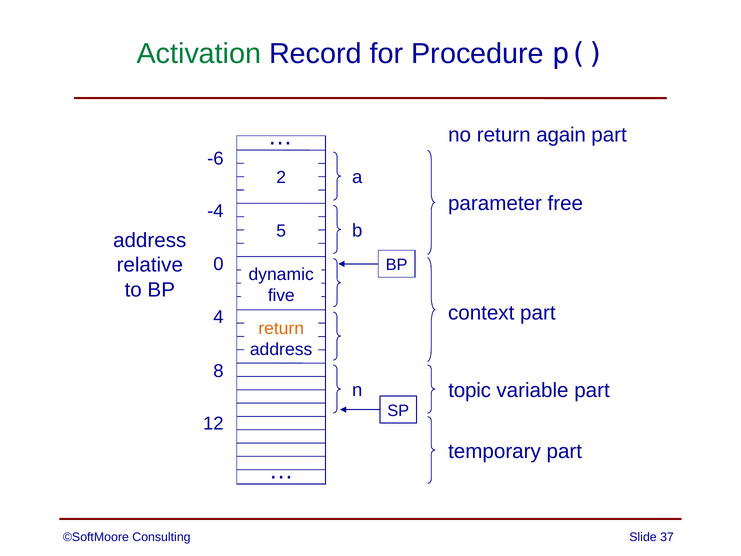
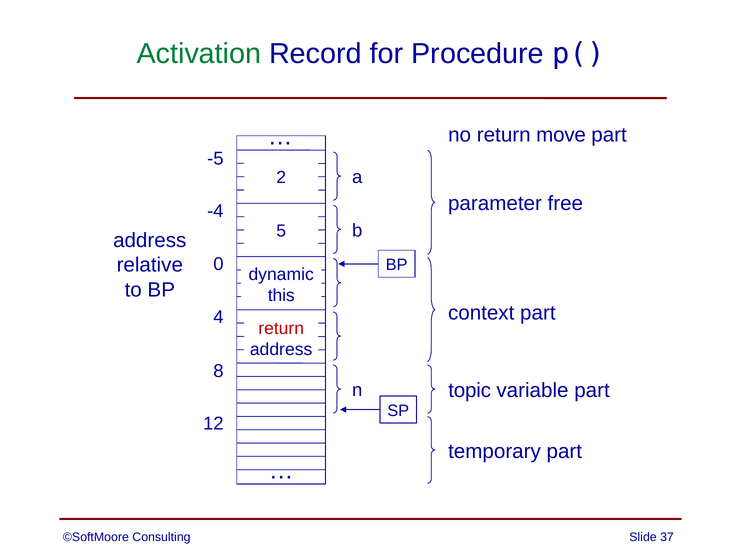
again: again -> move (561, 135)
-6: -6 -> -5 (215, 159)
five: five -> this (281, 295)
return colour: orange -> red (281, 328)
